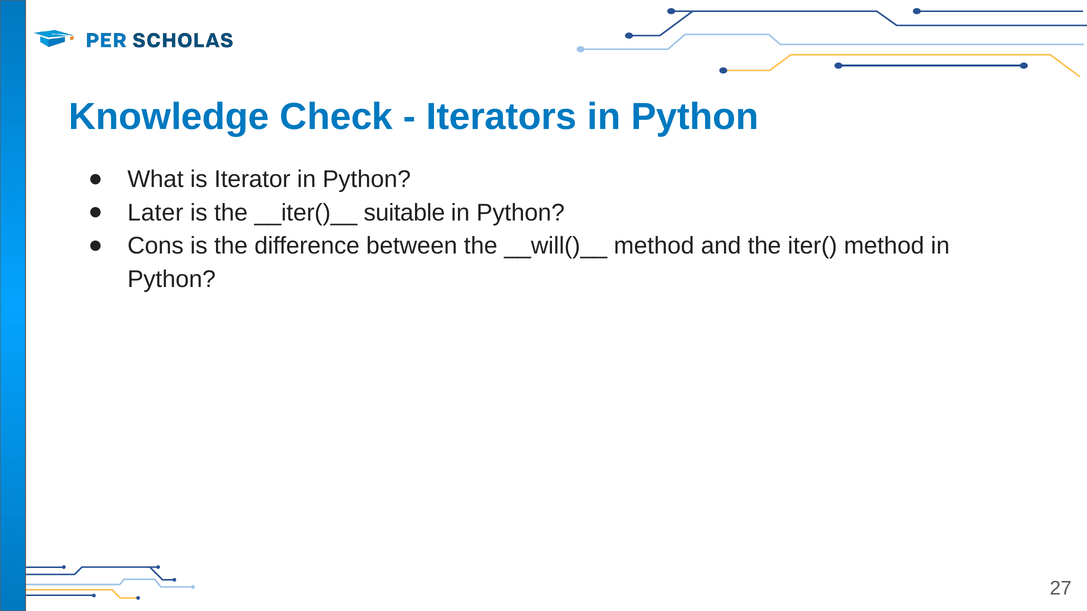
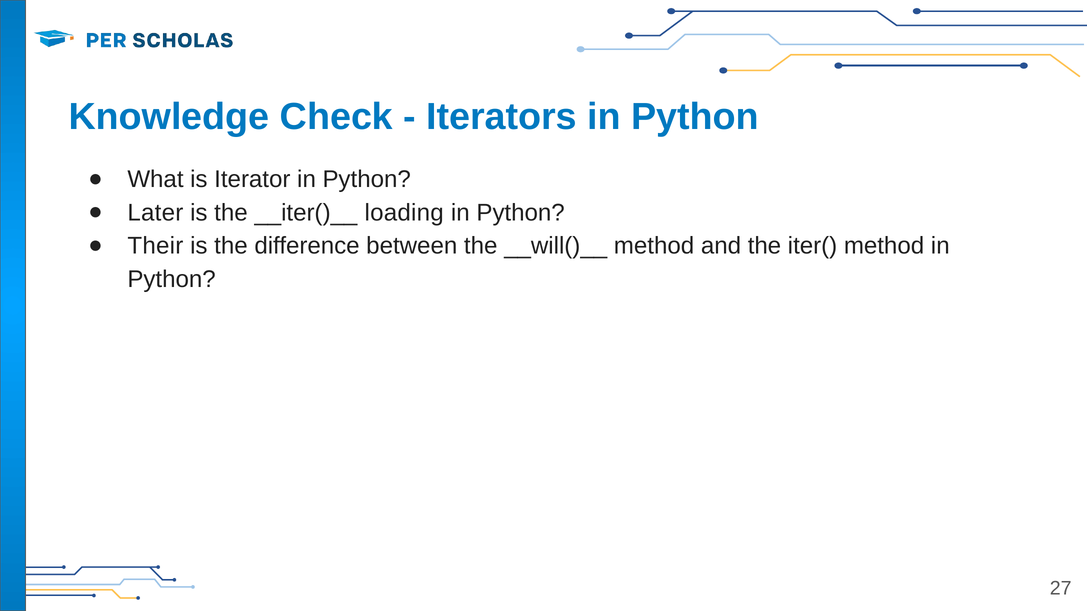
suitable: suitable -> loading (404, 213)
Cons: Cons -> Their (155, 246)
